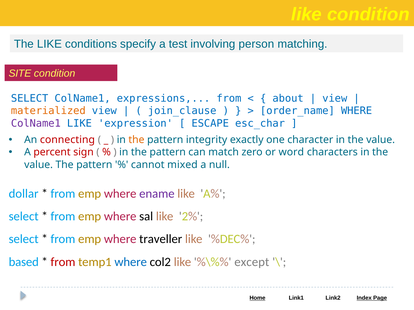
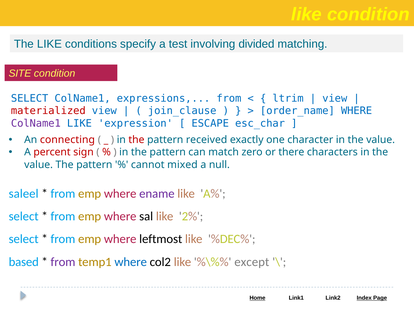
person: person -> divided (256, 44)
about: about -> ltrim (288, 99)
materialized colour: orange -> red (48, 111)
the colour: orange -> red (136, 140)
integrity: integrity -> received (207, 140)
word: word -> there (291, 152)
dollar: dollar -> saleel (24, 194)
traveller: traveller -> leftmost (161, 240)
from colour: red -> purple (63, 262)
